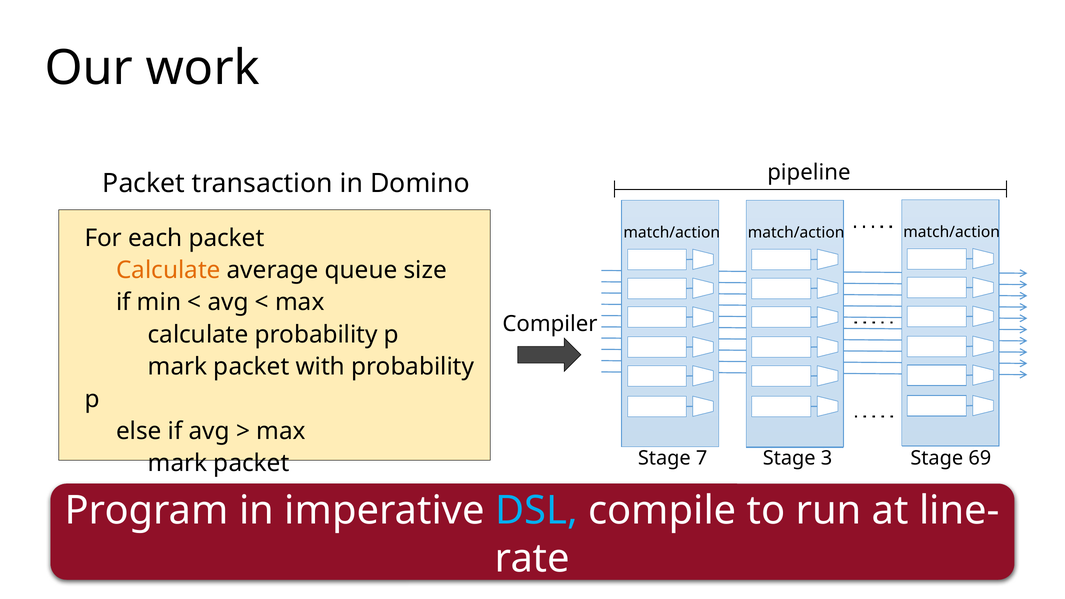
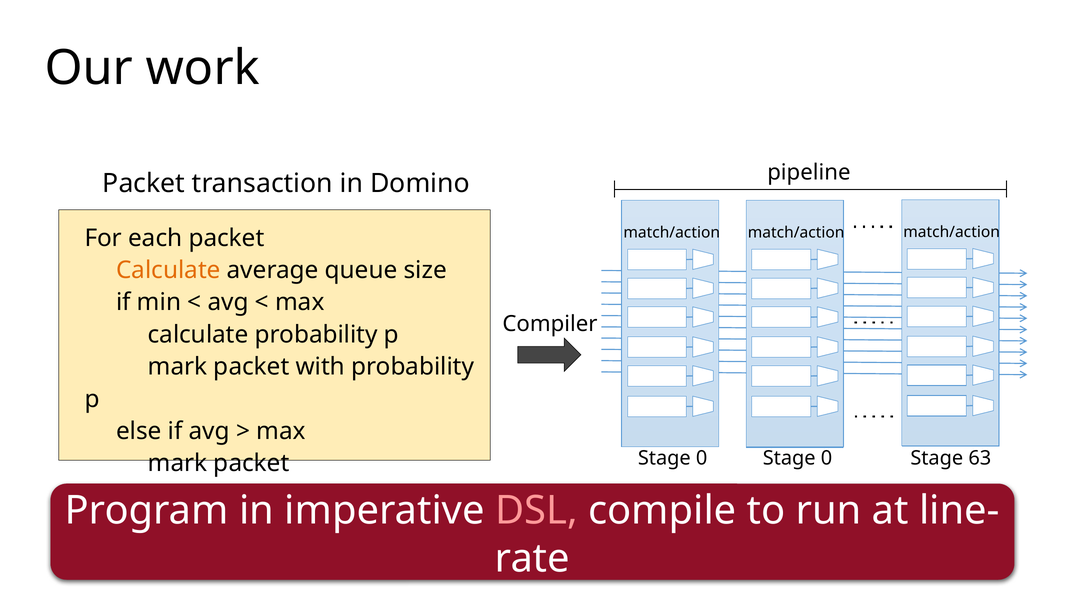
7: 7 -> 0 (702, 458)
3: 3 -> 0 (827, 458)
69: 69 -> 63 (980, 458)
DSL colour: light blue -> pink (536, 511)
